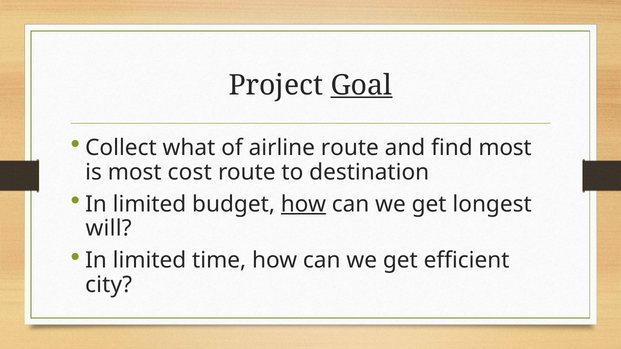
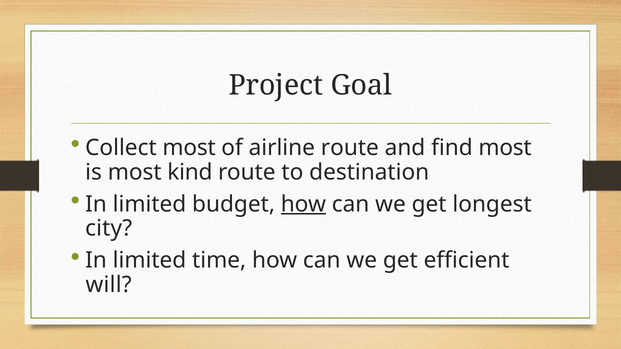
Goal underline: present -> none (361, 85)
Collect what: what -> most (189, 148)
cost: cost -> kind (190, 172)
will: will -> city (109, 229)
city: city -> will (109, 285)
